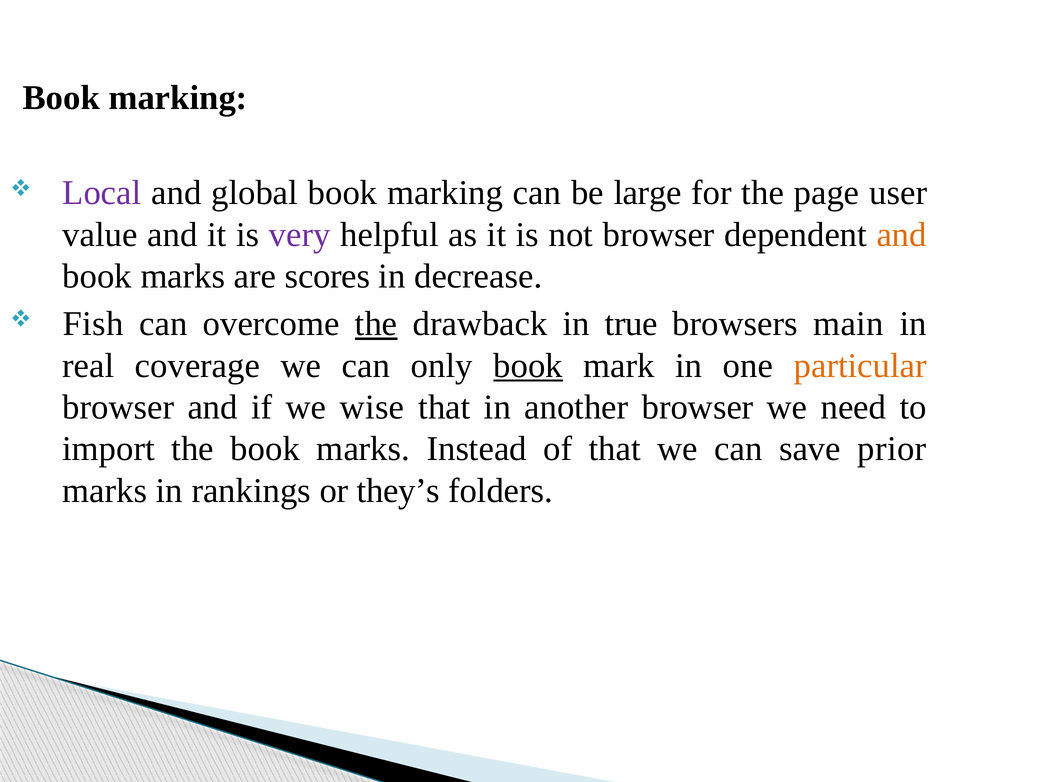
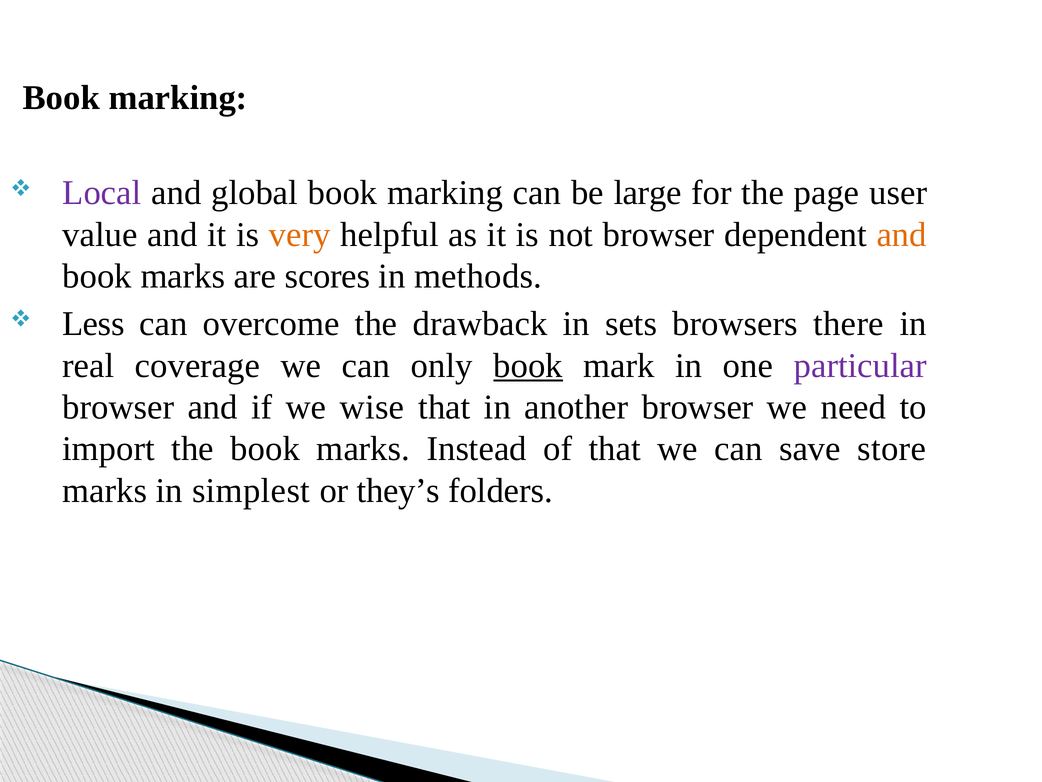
very colour: purple -> orange (300, 234)
decrease: decrease -> methods (478, 276)
Fish: Fish -> Less (93, 324)
the underline: present -> none (376, 324)
true: true -> sets (631, 324)
main: main -> there (848, 324)
particular colour: orange -> purple (860, 365)
prior: prior -> store (892, 449)
rankings: rankings -> simplest (251, 490)
